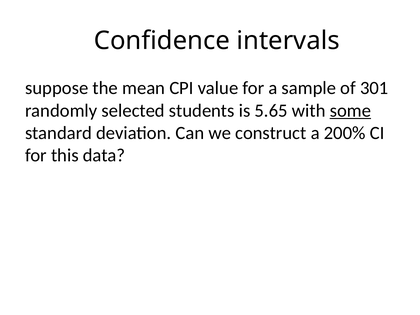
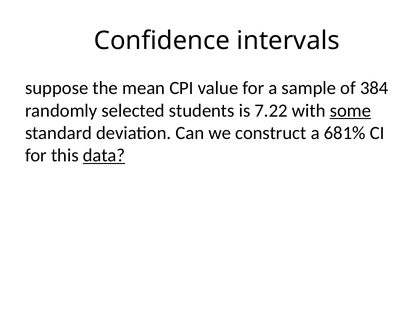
301: 301 -> 384 (374, 88)
5.65: 5.65 -> 7.22 (271, 111)
200%: 200% -> 681% (345, 133)
data underline: none -> present (104, 155)
